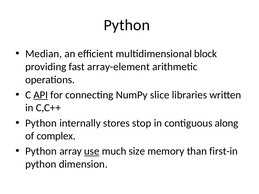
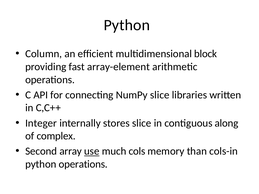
Median: Median -> Column (44, 54)
API underline: present -> none (41, 95)
Python: Python -> Integer (41, 123)
stores stop: stop -> slice (142, 123)
Python: Python -> Second (41, 151)
size: size -> cols (137, 151)
first-in: first-in -> cols-in (224, 151)
python dimension: dimension -> operations (83, 164)
